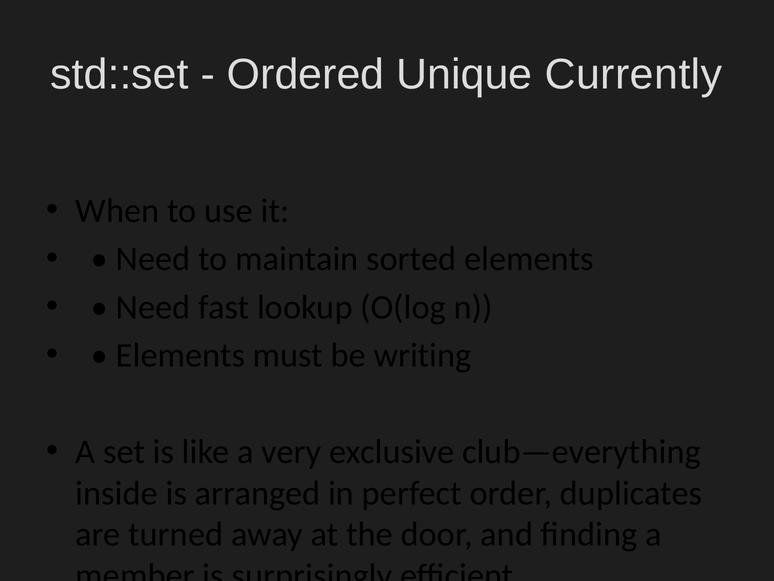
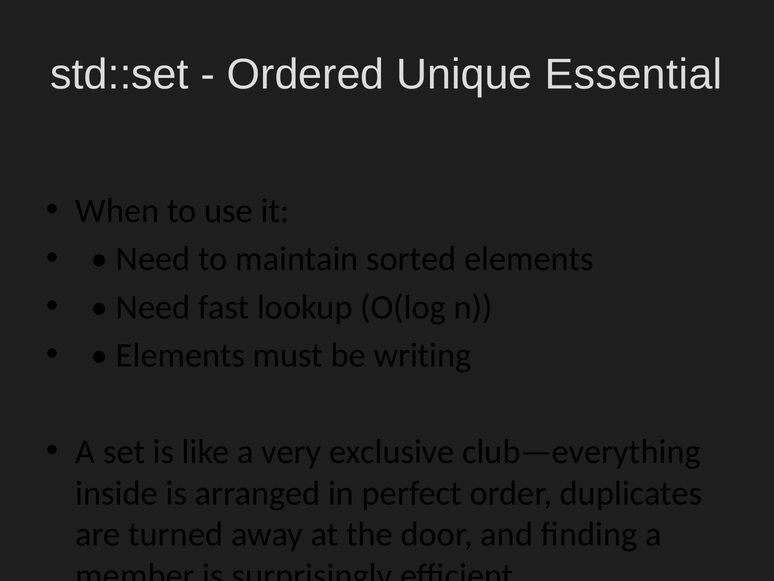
Currently: Currently -> Essential (634, 75)
